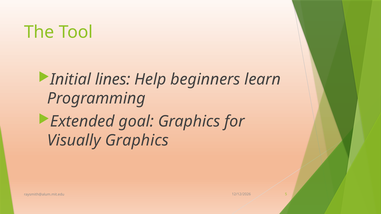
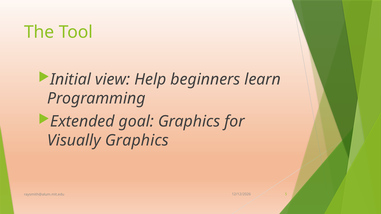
lines: lines -> view (113, 80)
